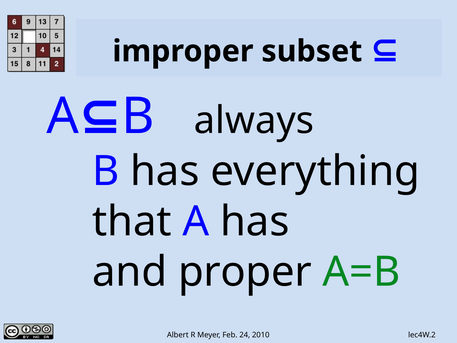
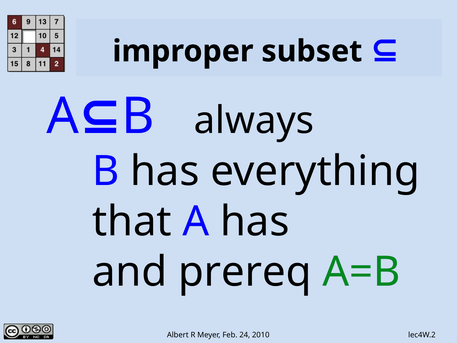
proper: proper -> prereq (245, 272)
